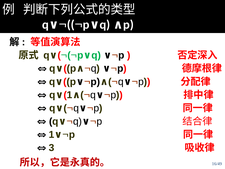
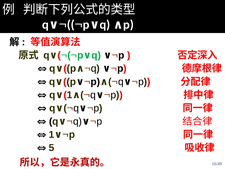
3: 3 -> 5 (51, 148)
